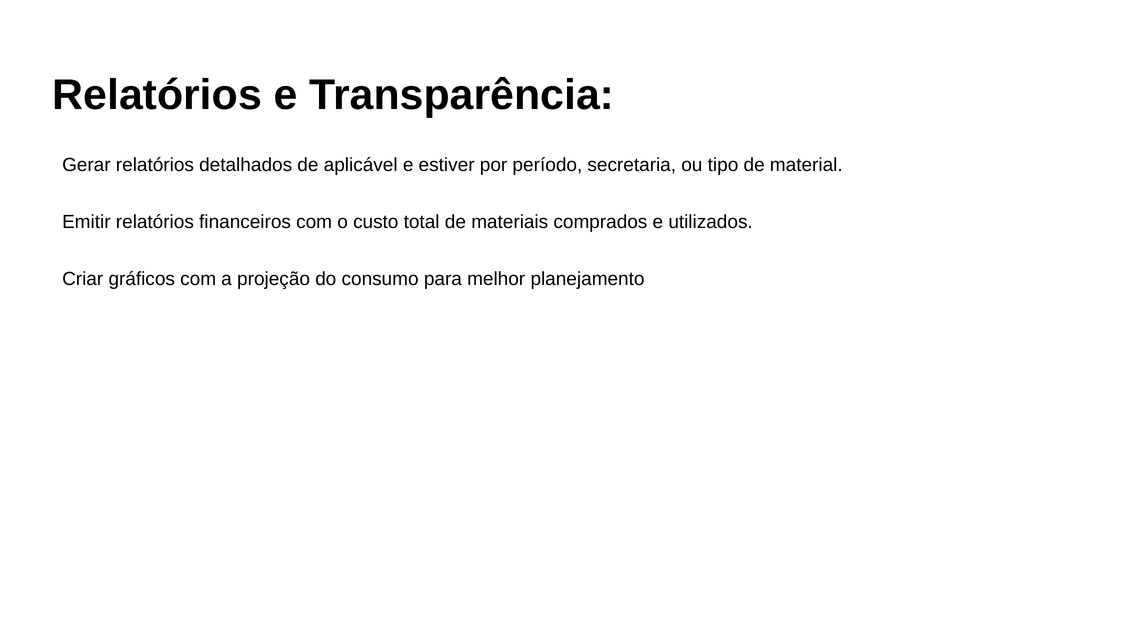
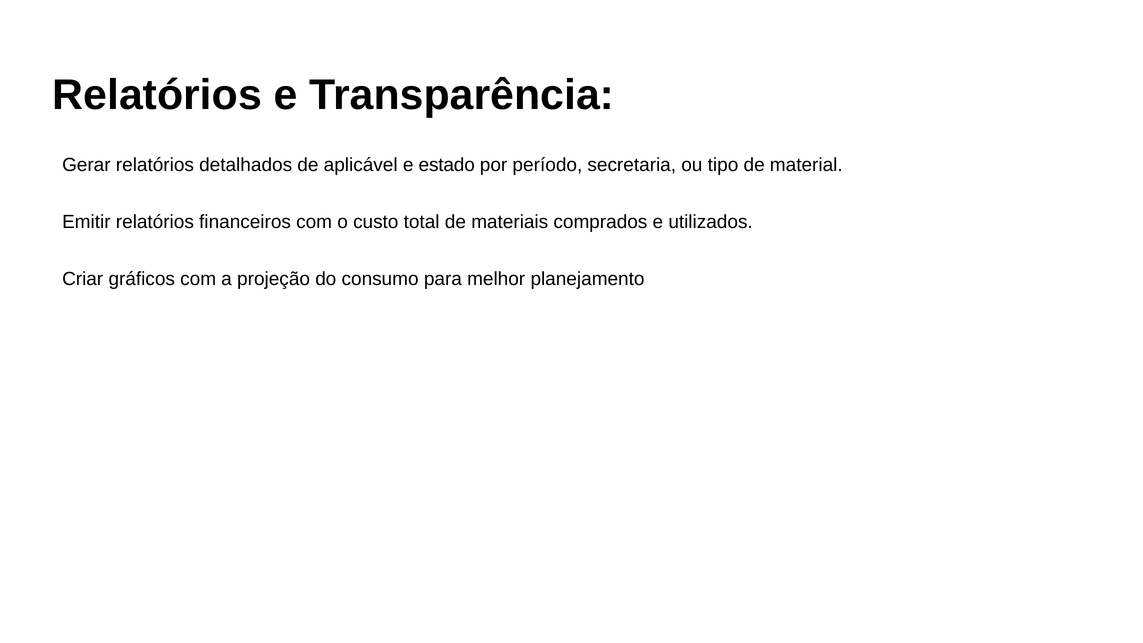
estiver: estiver -> estado (447, 165)
